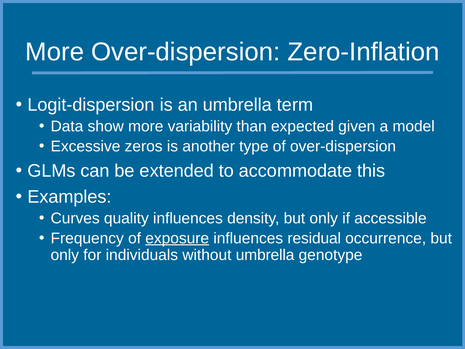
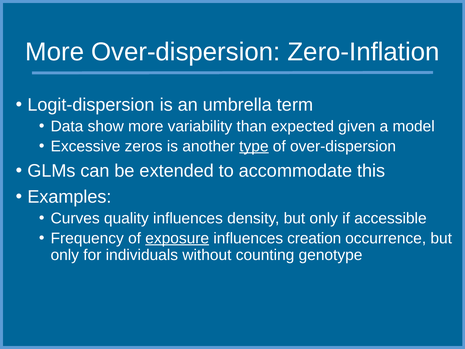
type underline: none -> present (254, 146)
residual: residual -> creation (314, 238)
without umbrella: umbrella -> counting (265, 255)
